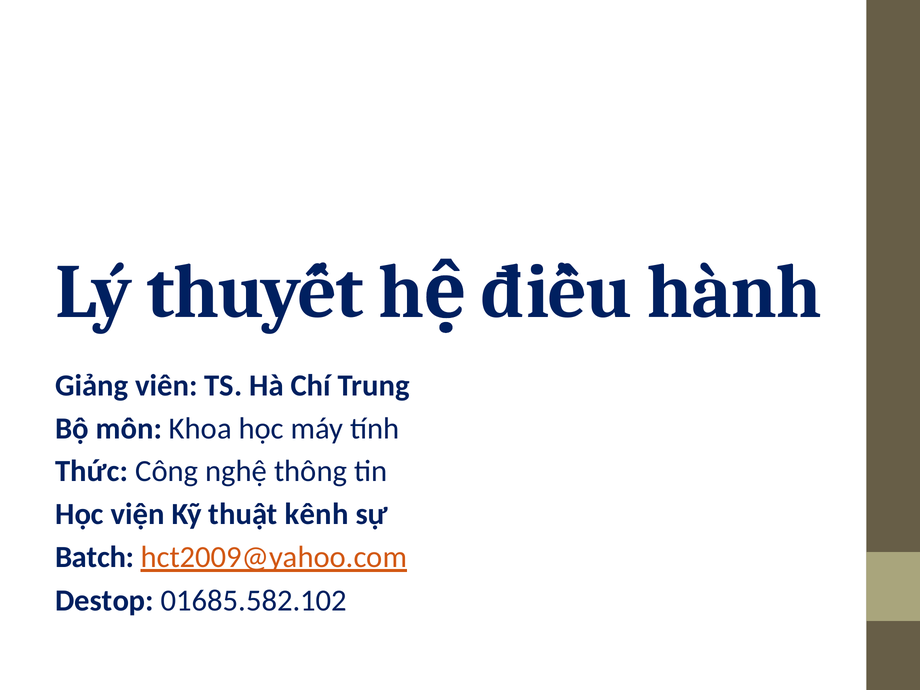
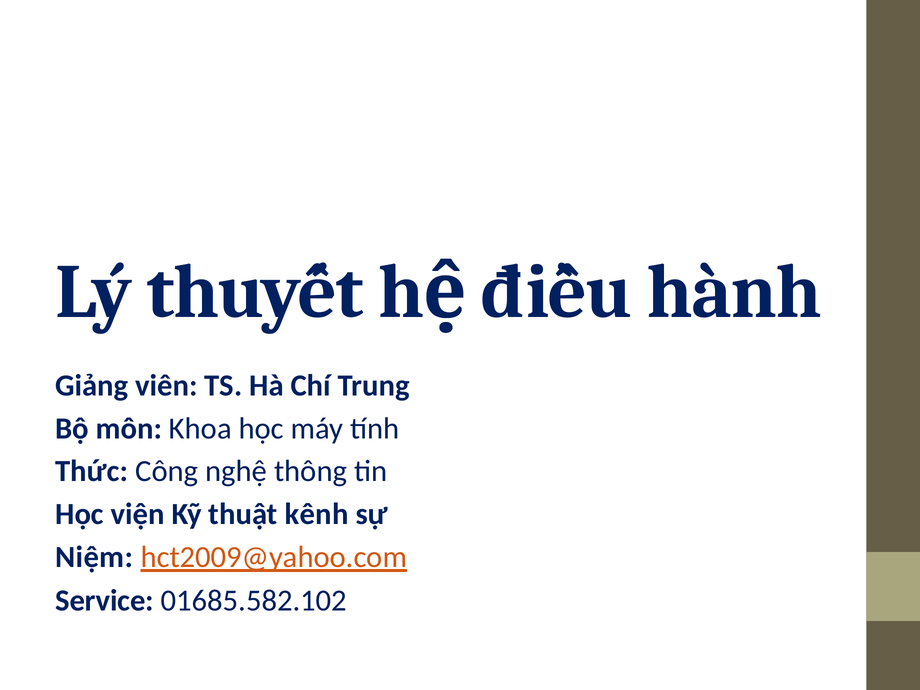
Batch: Batch -> Niệm (94, 557)
Destop: Destop -> Service (105, 601)
